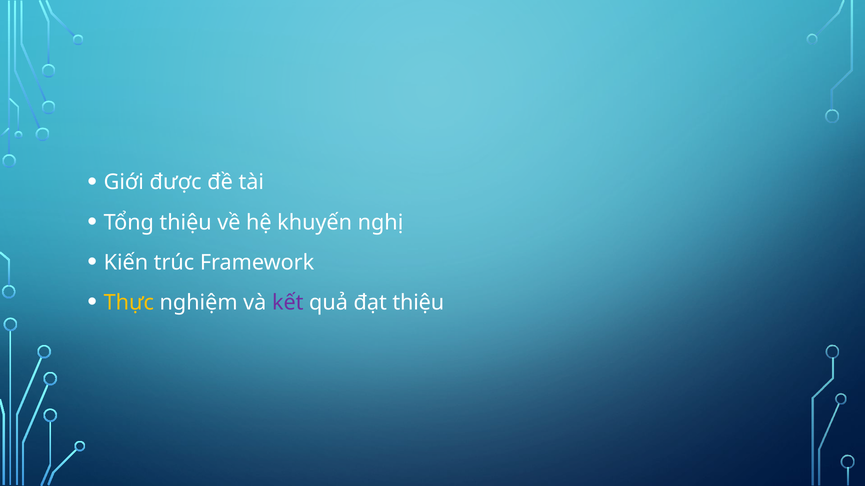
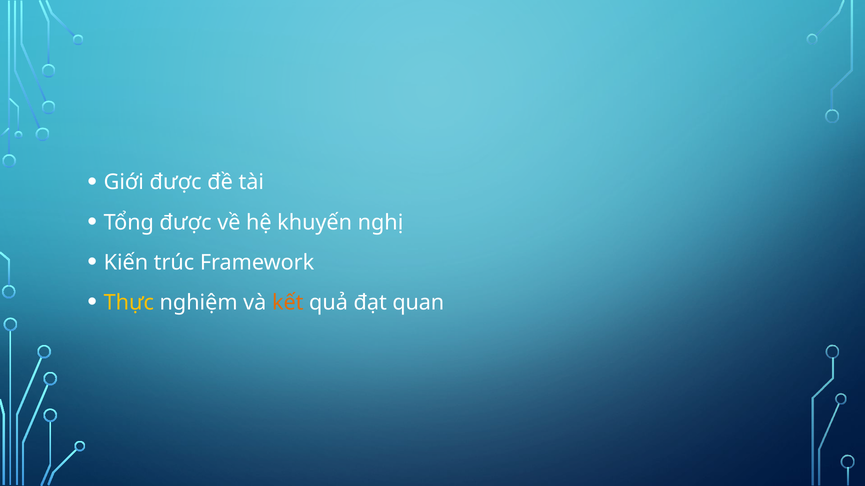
Tổng thiệu: thiệu -> được (186, 223)
kết colour: purple -> orange (288, 303)
đạt thiệu: thiệu -> quan (418, 303)
